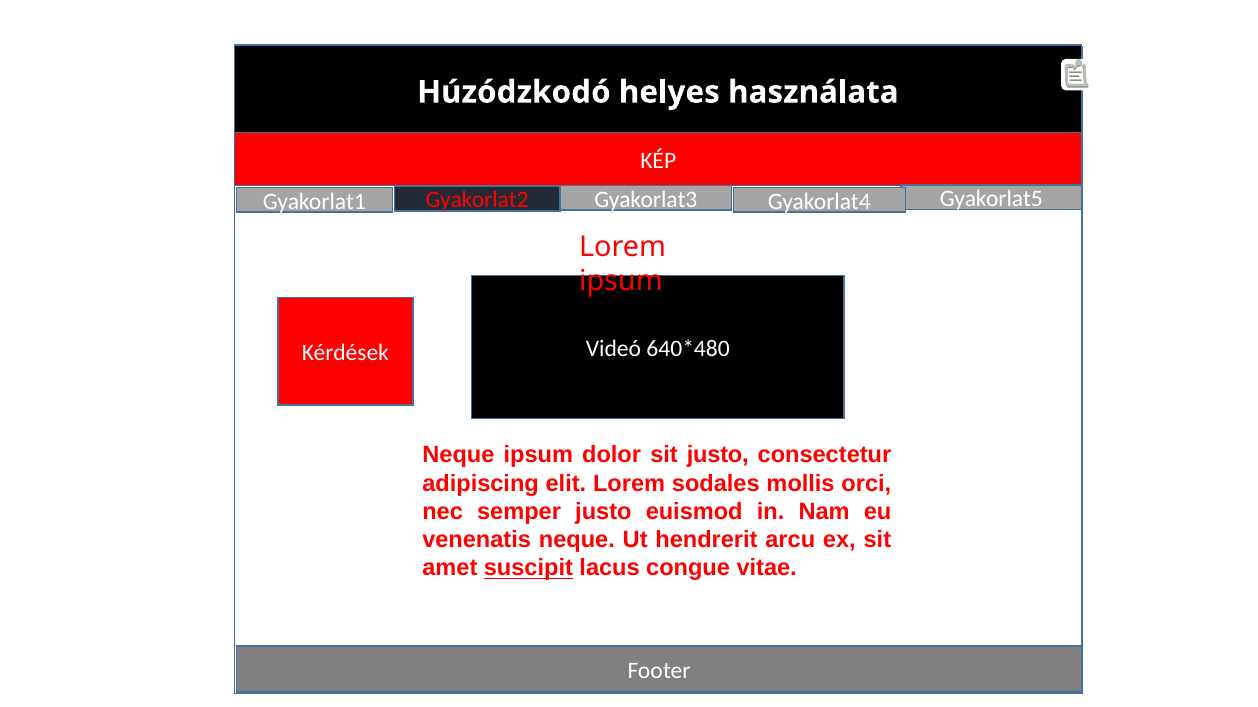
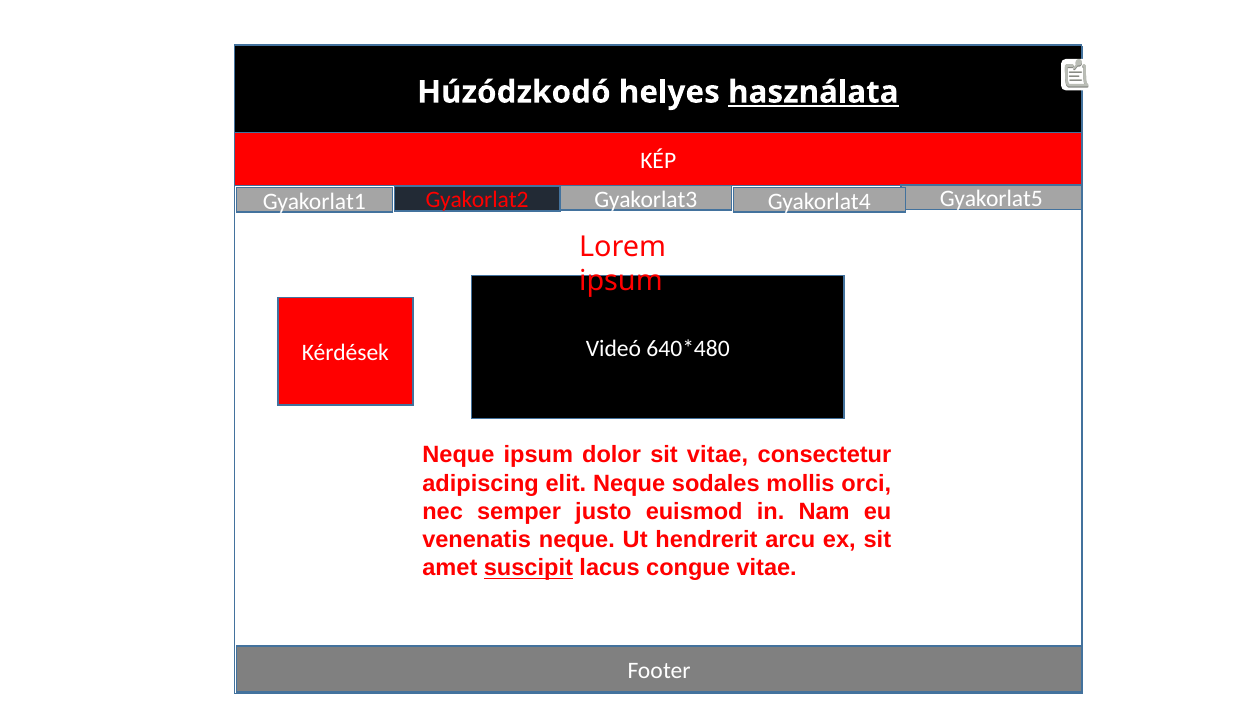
használata underline: none -> present (813, 92)
sit justo: justo -> vitae (718, 455)
elit Lorem: Lorem -> Neque (629, 484)
